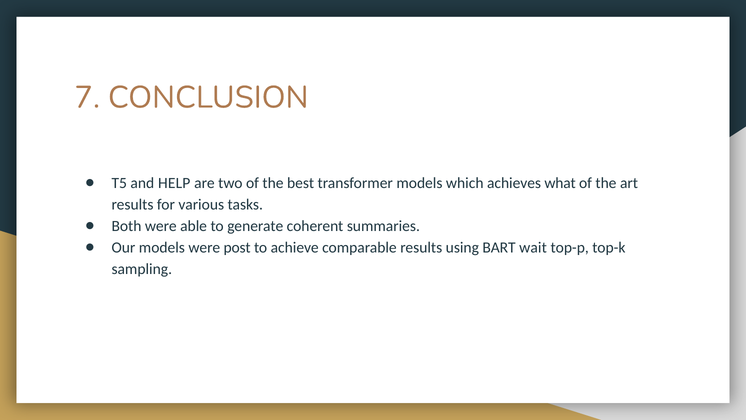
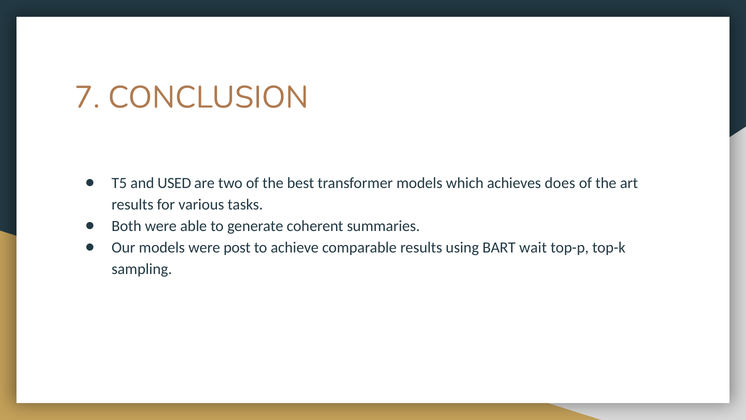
HELP: HELP -> USED (174, 183)
what: what -> does (560, 183)
